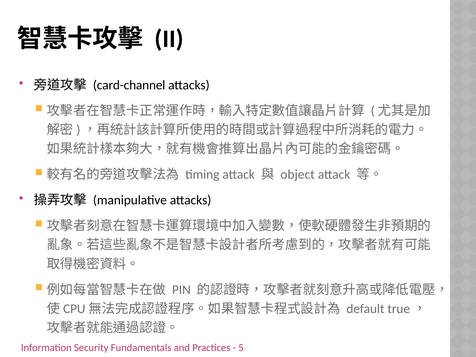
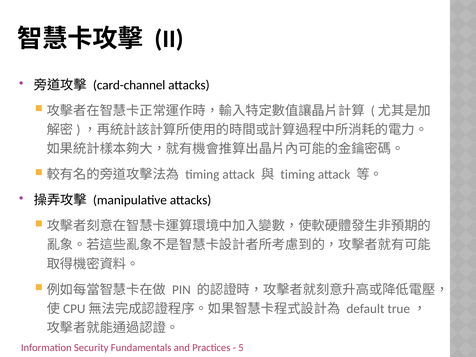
object: object -> timing (298, 175)
